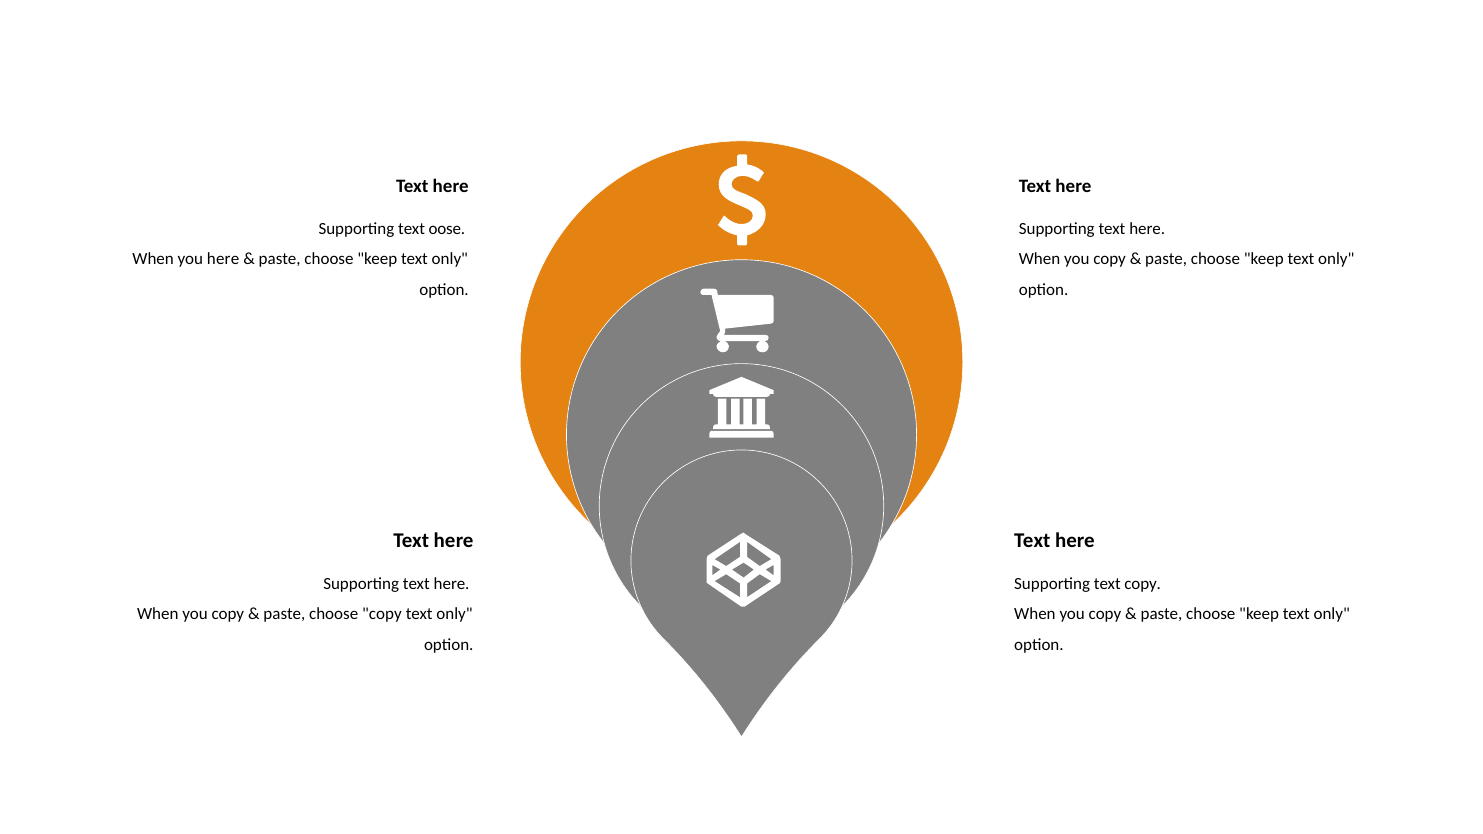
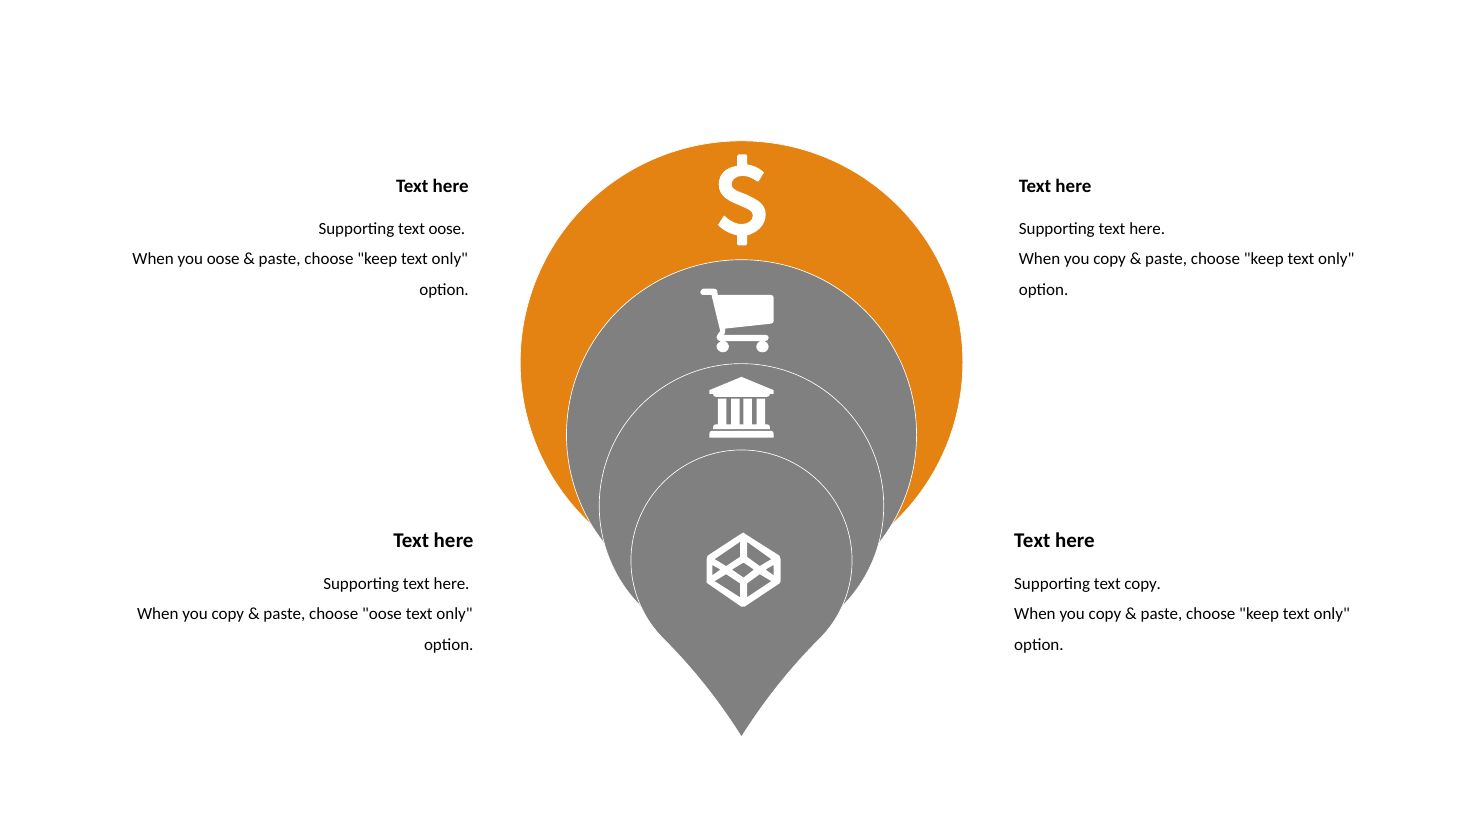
you here: here -> oose (223, 259)
choose copy: copy -> oose (382, 614)
